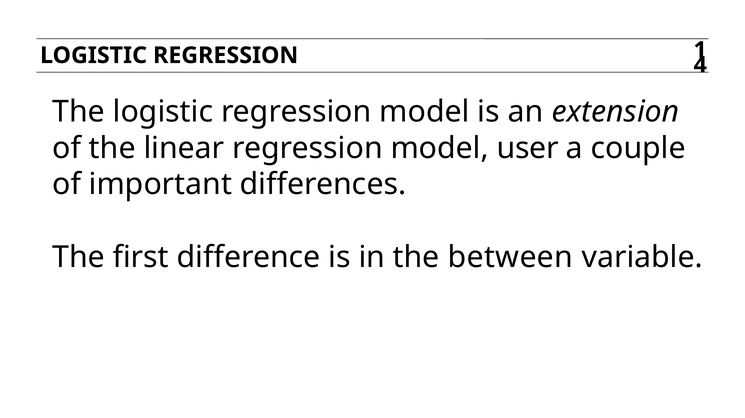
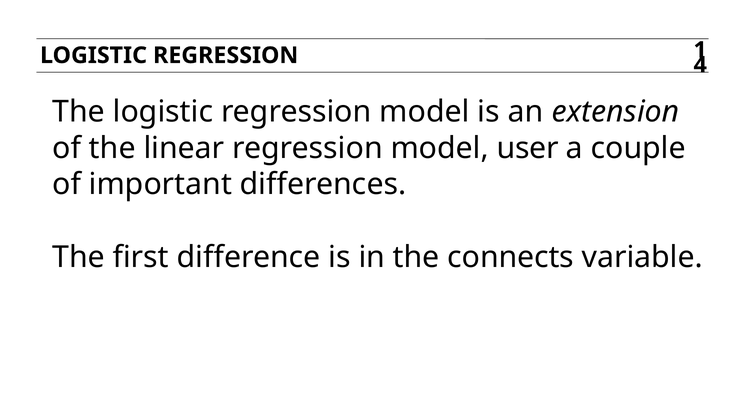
between: between -> connects (511, 257)
